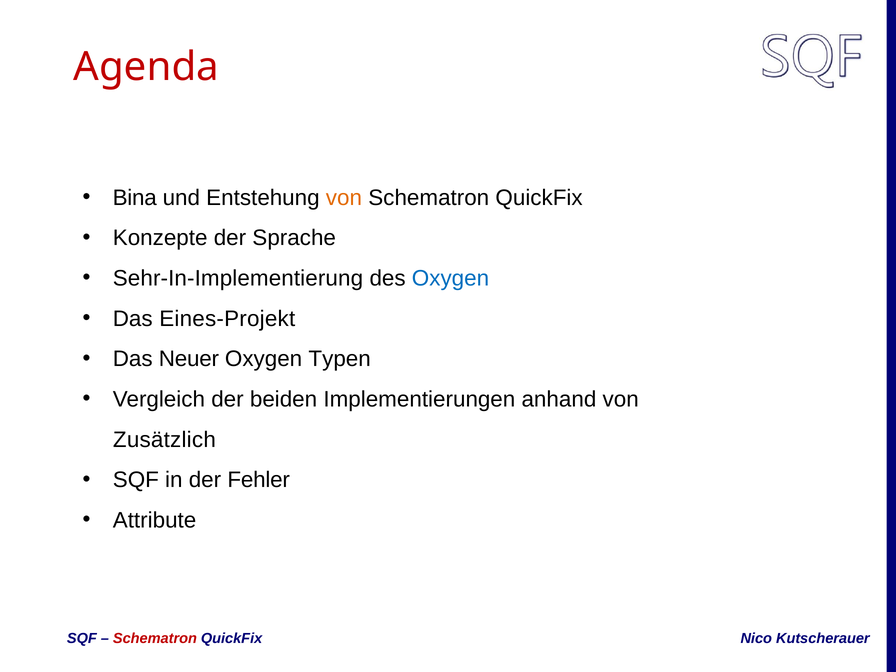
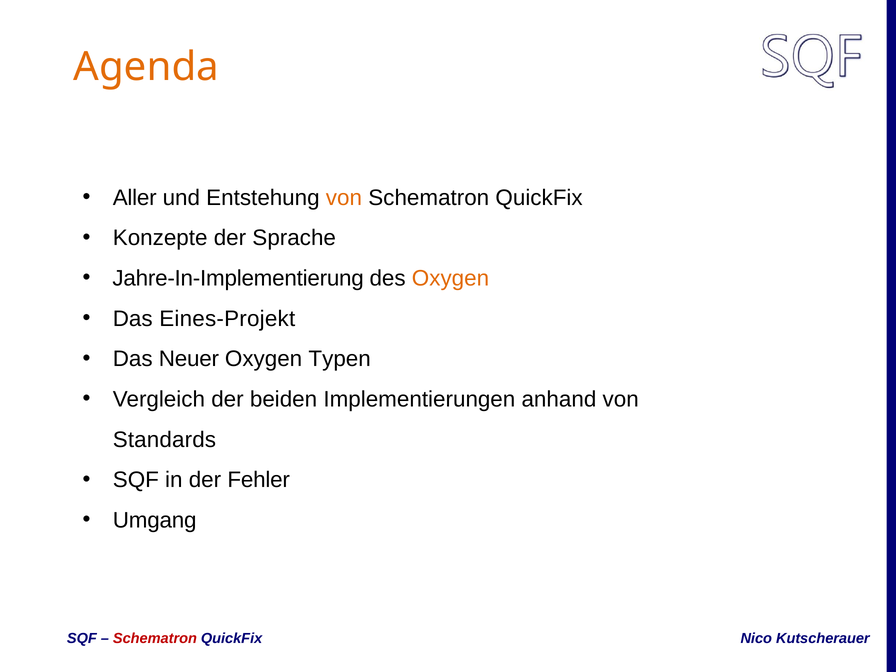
Agenda colour: red -> orange (146, 67)
Bina: Bina -> Aller (135, 198)
Sehr-In-Implementierung: Sehr-In-Implementierung -> Jahre-In-Implementierung (238, 278)
Oxygen colour: blue -> orange (451, 278)
Zusätzlich: Zusätzlich -> Standards (164, 440)
Attribute: Attribute -> Umgang (155, 520)
